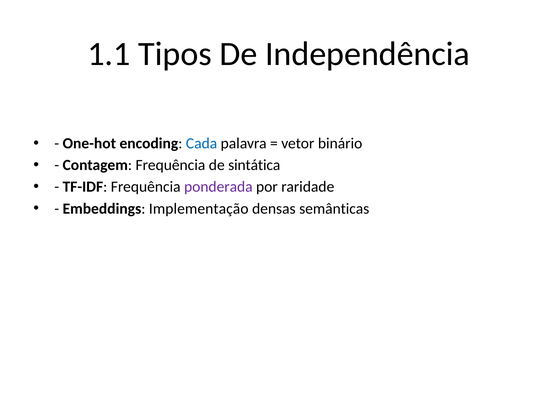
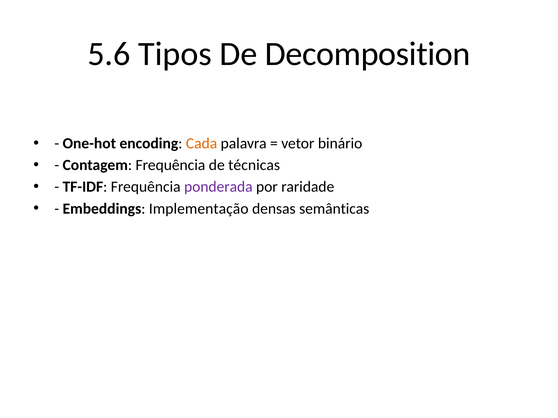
1.1: 1.1 -> 5.6 (109, 54)
Independência: Independência -> Decomposition (368, 54)
Cada colour: blue -> orange (202, 144)
sintática: sintática -> técnicas (254, 165)
